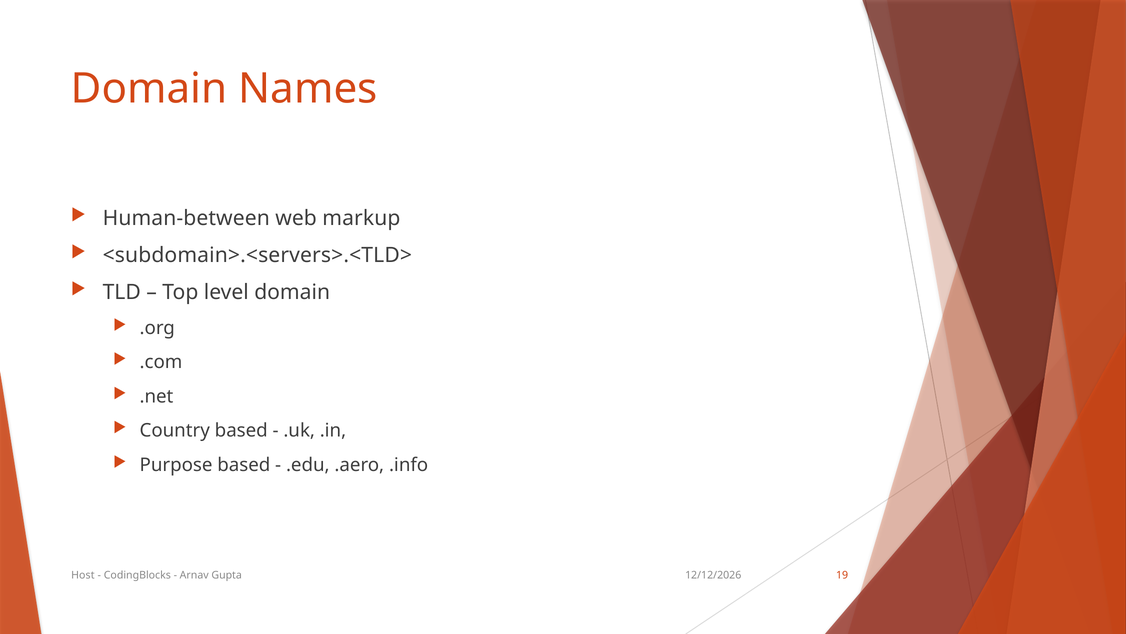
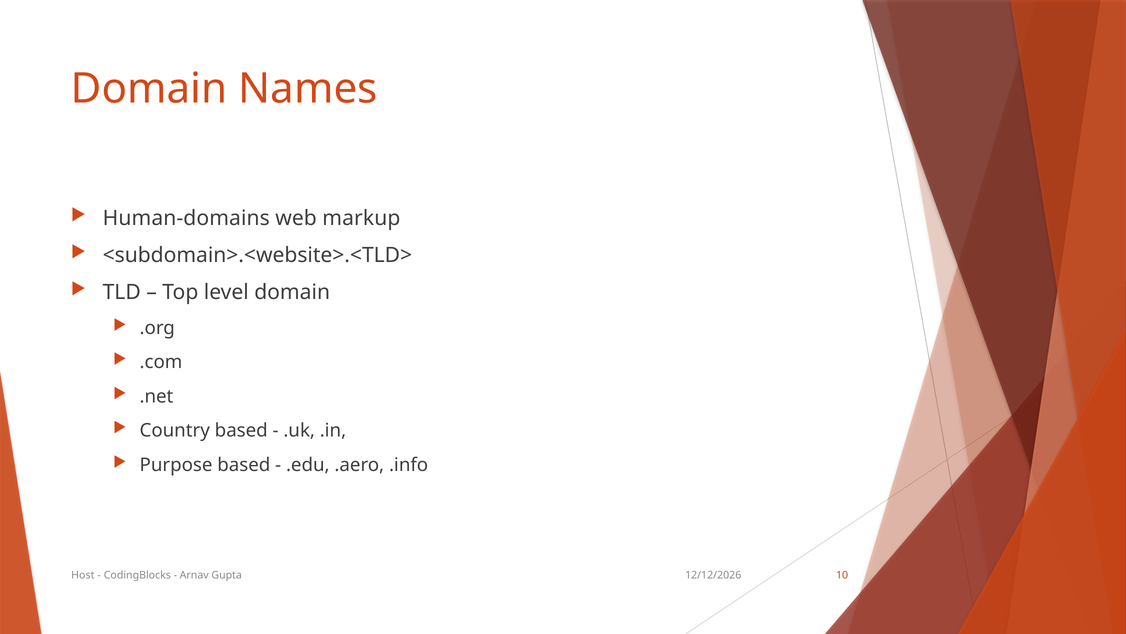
Human-between: Human-between -> Human-domains (186, 218)
<subdomain>.<servers>.<TLD>: <subdomain>.<servers>.<TLD> -> <subdomain>.<website>.<TLD> (257, 255)
19: 19 -> 10 (842, 575)
